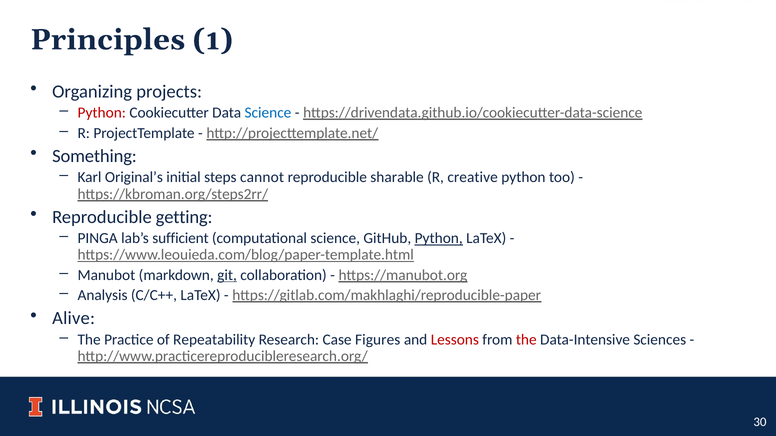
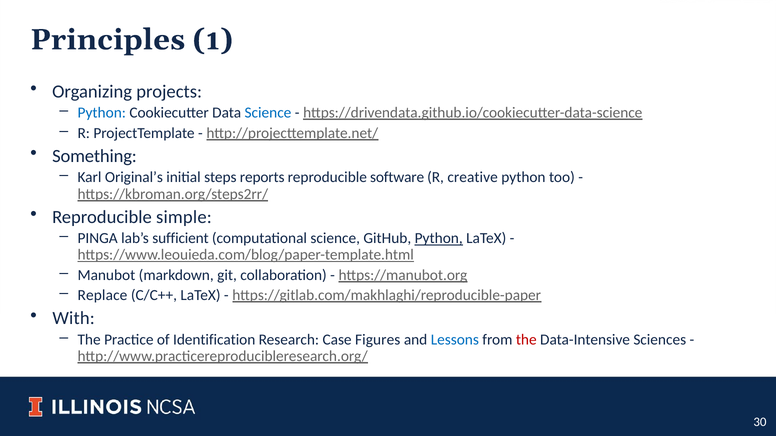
Python colour: red -> blue (102, 113)
cannot: cannot -> reports (262, 178)
sharable: sharable -> software (397, 178)
getting: getting -> simple (184, 217)
git underline: present -> none (227, 275)
Analysis: Analysis -> Replace (102, 296)
Alive: Alive -> With (74, 319)
Repeatability: Repeatability -> Identification (214, 340)
Lessons colour: red -> blue (455, 340)
